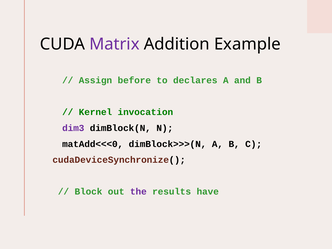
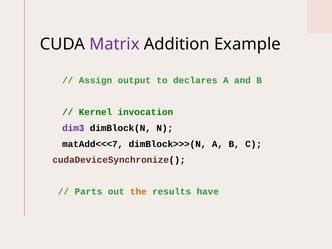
before: before -> output (134, 80)
matAdd<<<0: matAdd<<<0 -> matAdd<<<7 (93, 144)
Block: Block -> Parts (88, 192)
the colour: purple -> orange (138, 192)
